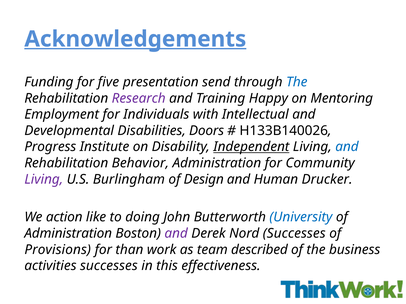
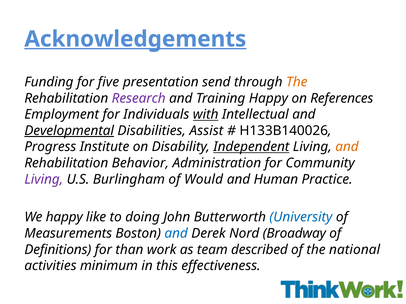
The colour: blue -> orange (297, 82)
Mentoring: Mentoring -> References (342, 98)
with underline: none -> present (206, 115)
Developmental underline: none -> present (69, 131)
Doors: Doors -> Assist (206, 131)
and colour: blue -> orange (347, 147)
Design: Design -> Would (204, 180)
Drucker: Drucker -> Practice (327, 180)
We action: action -> happy (64, 217)
Administration: Administration -> Measurements (68, 234)
and colour: purple -> blue (176, 234)
Nord Successes: Successes -> Broadway (294, 234)
Provisions: Provisions -> Definitions (58, 250)
business: business -> national (355, 250)
activities successes: successes -> minimum (109, 266)
